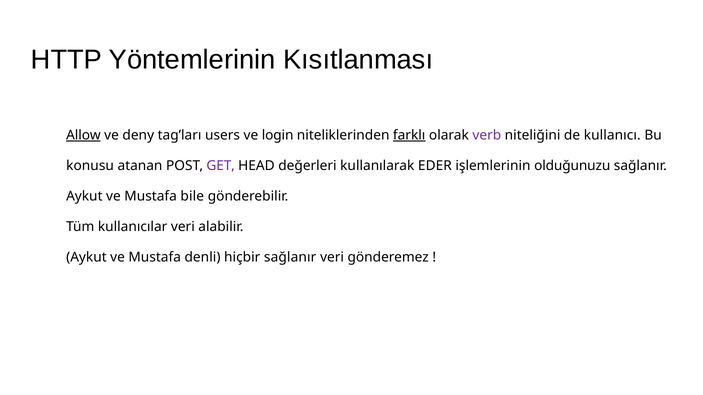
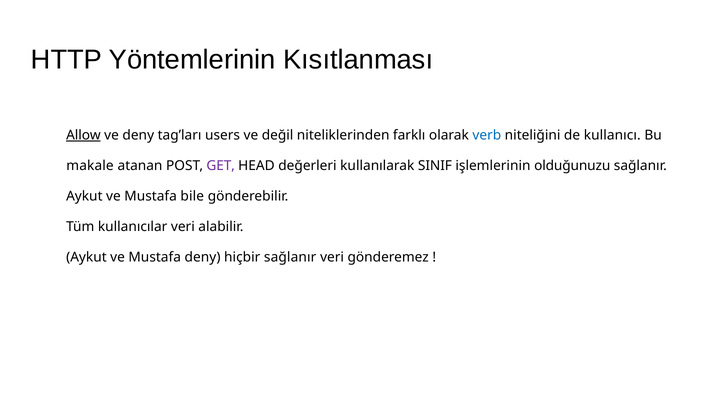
login: login -> değil (278, 135)
farklı underline: present -> none (409, 135)
verb colour: purple -> blue (487, 135)
konusu: konusu -> makale (90, 166)
EDER: EDER -> SINIF (435, 166)
Mustafa denli: denli -> deny (203, 258)
